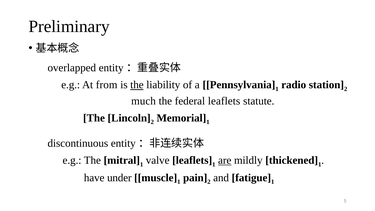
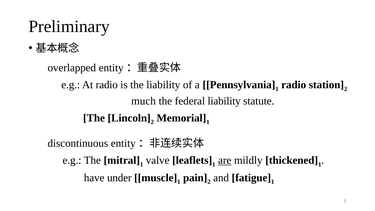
At from: from -> radio (107, 85)
the underline: present -> none (137, 85)
federal leaflets: leaflets -> liability (224, 101)
